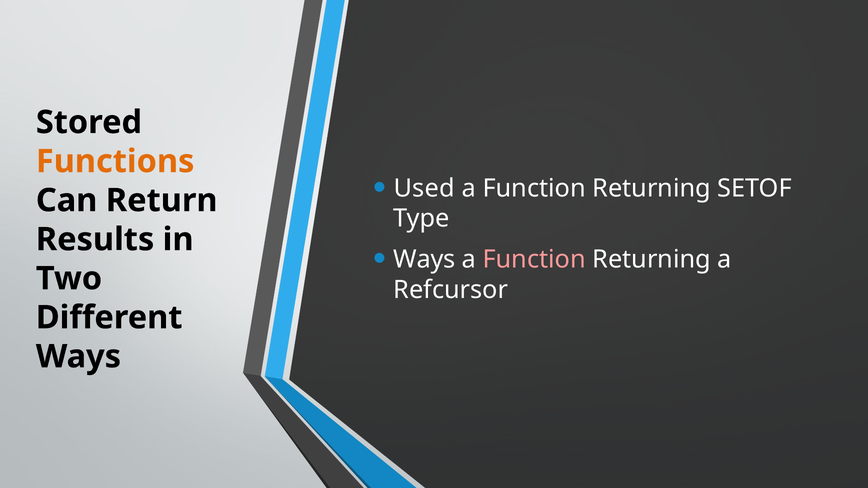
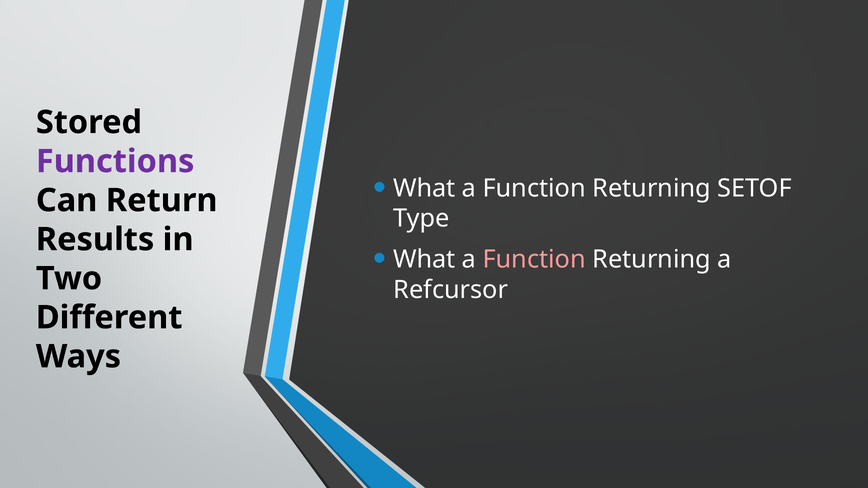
Functions colour: orange -> purple (115, 161)
Used: Used -> What (424, 188)
Ways: Ways -> What (424, 259)
